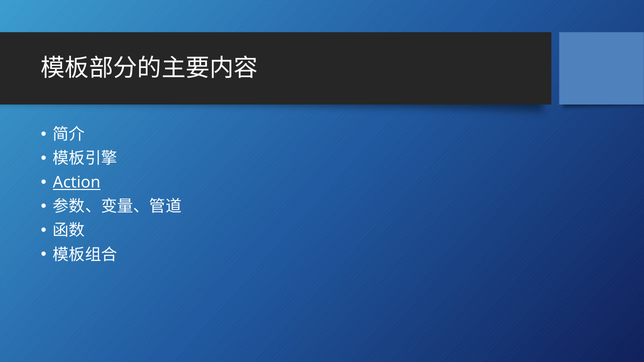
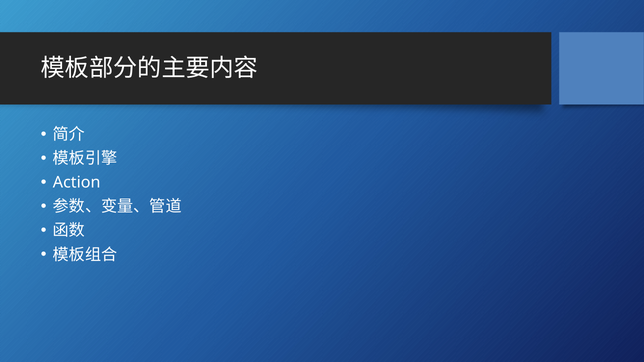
Action underline: present -> none (77, 183)
